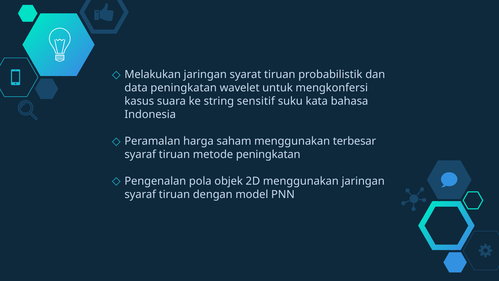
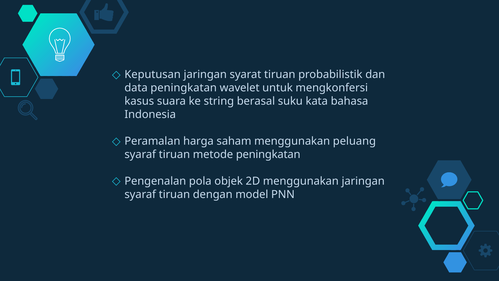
Melakukan: Melakukan -> Keputusan (153, 75)
sensitif: sensitif -> berasal (256, 101)
terbesar: terbesar -> peluang (354, 141)
